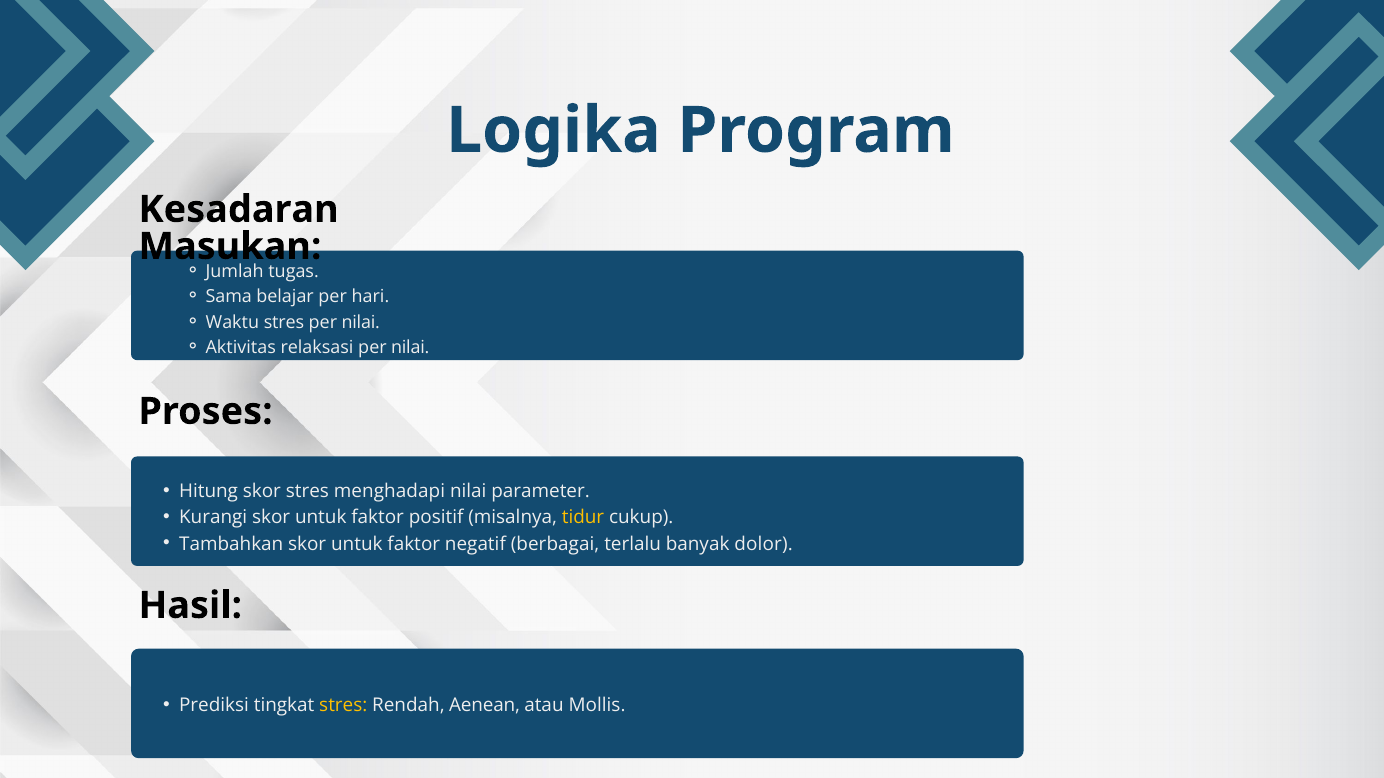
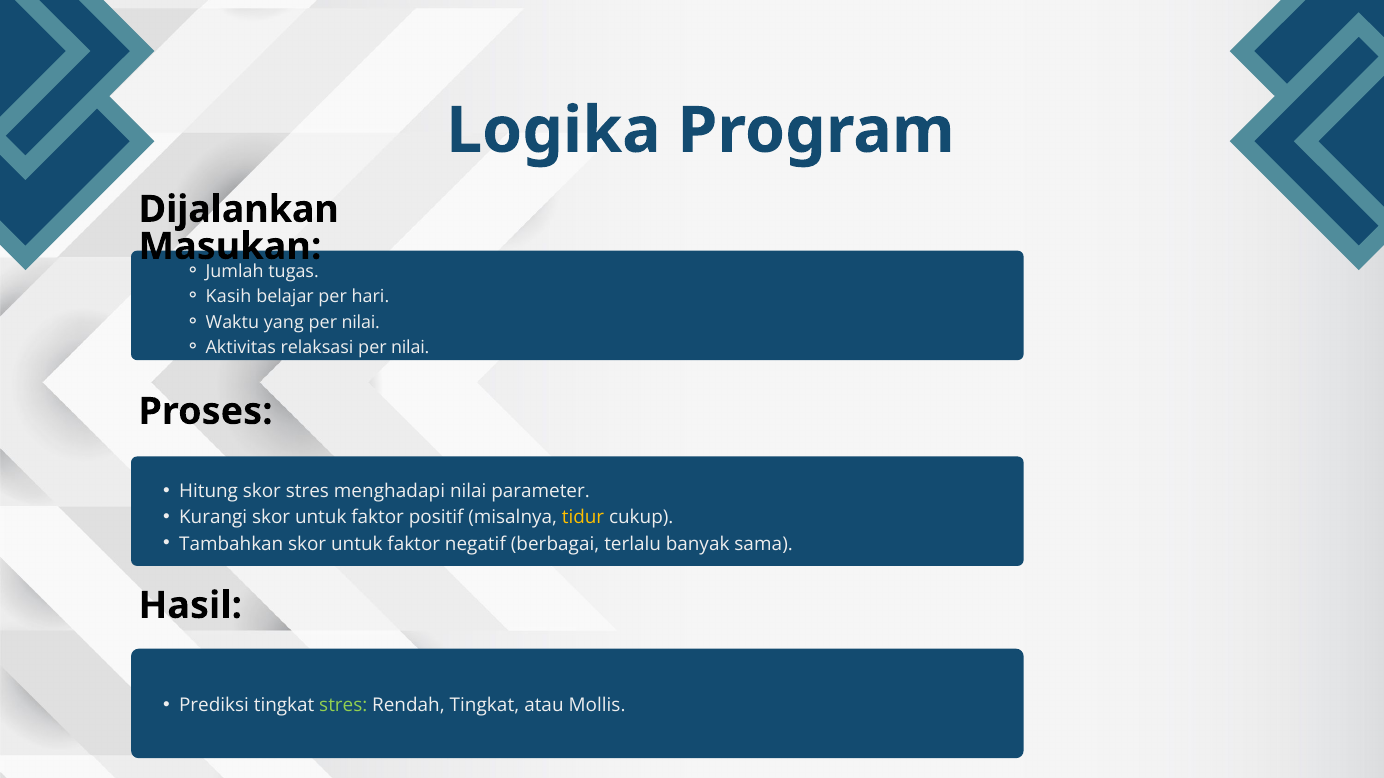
Kesadaran: Kesadaran -> Dijalankan (239, 210)
Sama: Sama -> Kasih (229, 297)
Waktu stres: stres -> yang (284, 322)
dolor: dolor -> sama (764, 544)
stres colour: yellow -> light green (343, 706)
Rendah Aenean: Aenean -> Tingkat (484, 706)
